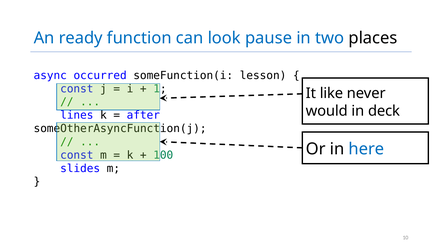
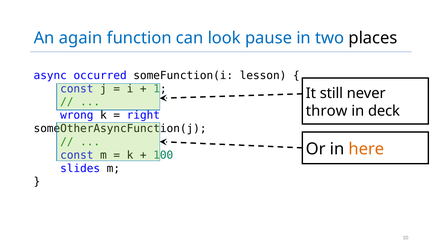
ready: ready -> again (81, 38)
like: like -> still (331, 93)
would: would -> throw (327, 111)
lines: lines -> wrong (77, 115)
after: after -> right (143, 115)
here colour: blue -> orange (366, 149)
